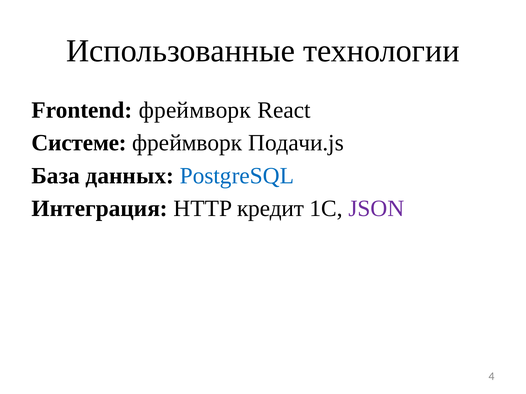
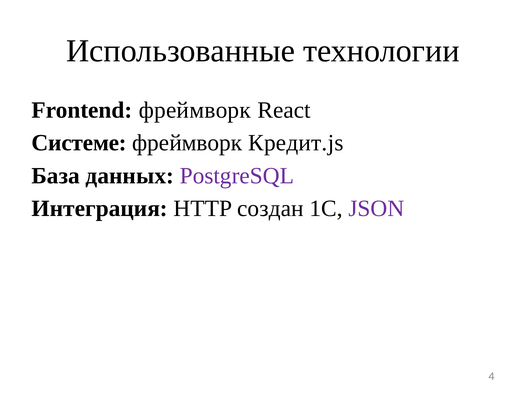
Подачи.js: Подачи.js -> Кредит.js (296, 143)
PostgreSQL colour: blue -> purple (237, 176)
кредит: кредит -> создан (270, 209)
